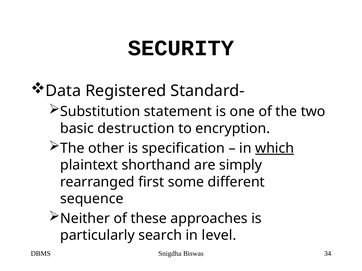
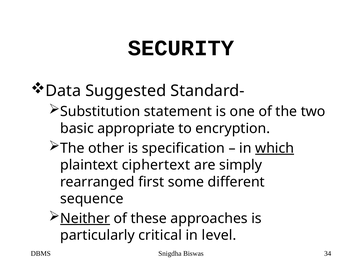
Registered: Registered -> Suggested (126, 91)
destruction: destruction -> appropriate (136, 129)
shorthand: shorthand -> ciphertext (156, 165)
Neither underline: none -> present (85, 219)
search: search -> critical (160, 236)
